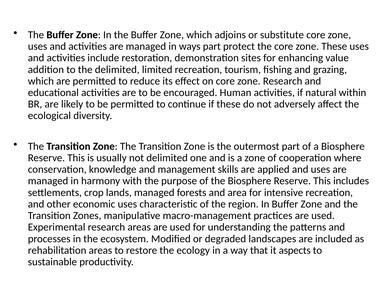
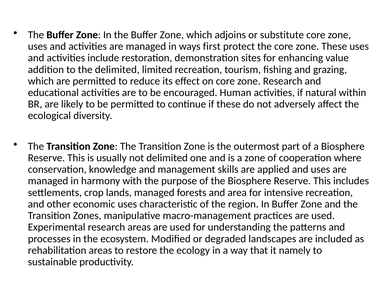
ways part: part -> first (212, 46)
aspects: aspects -> namely (295, 250)
